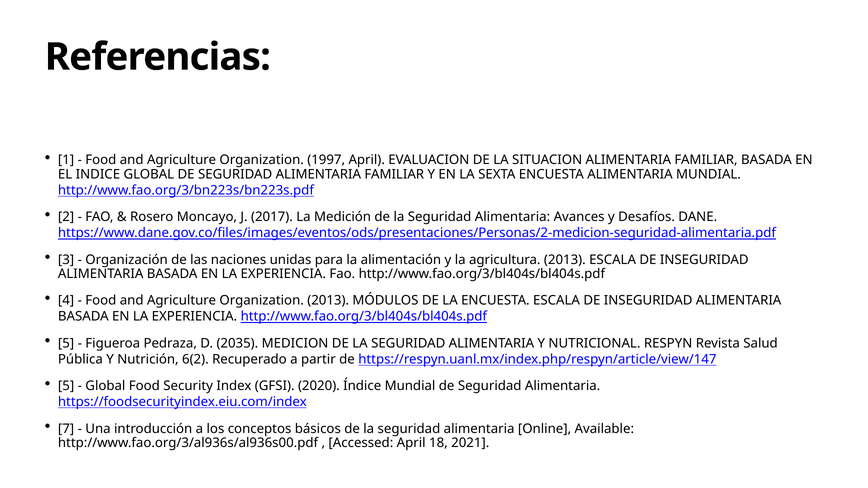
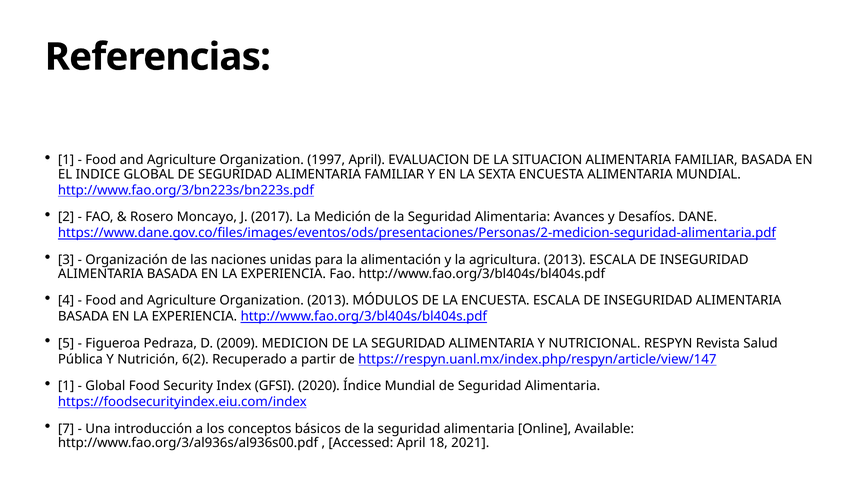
2035: 2035 -> 2009 (237, 343)
5: 5 -> 1 (66, 386)
